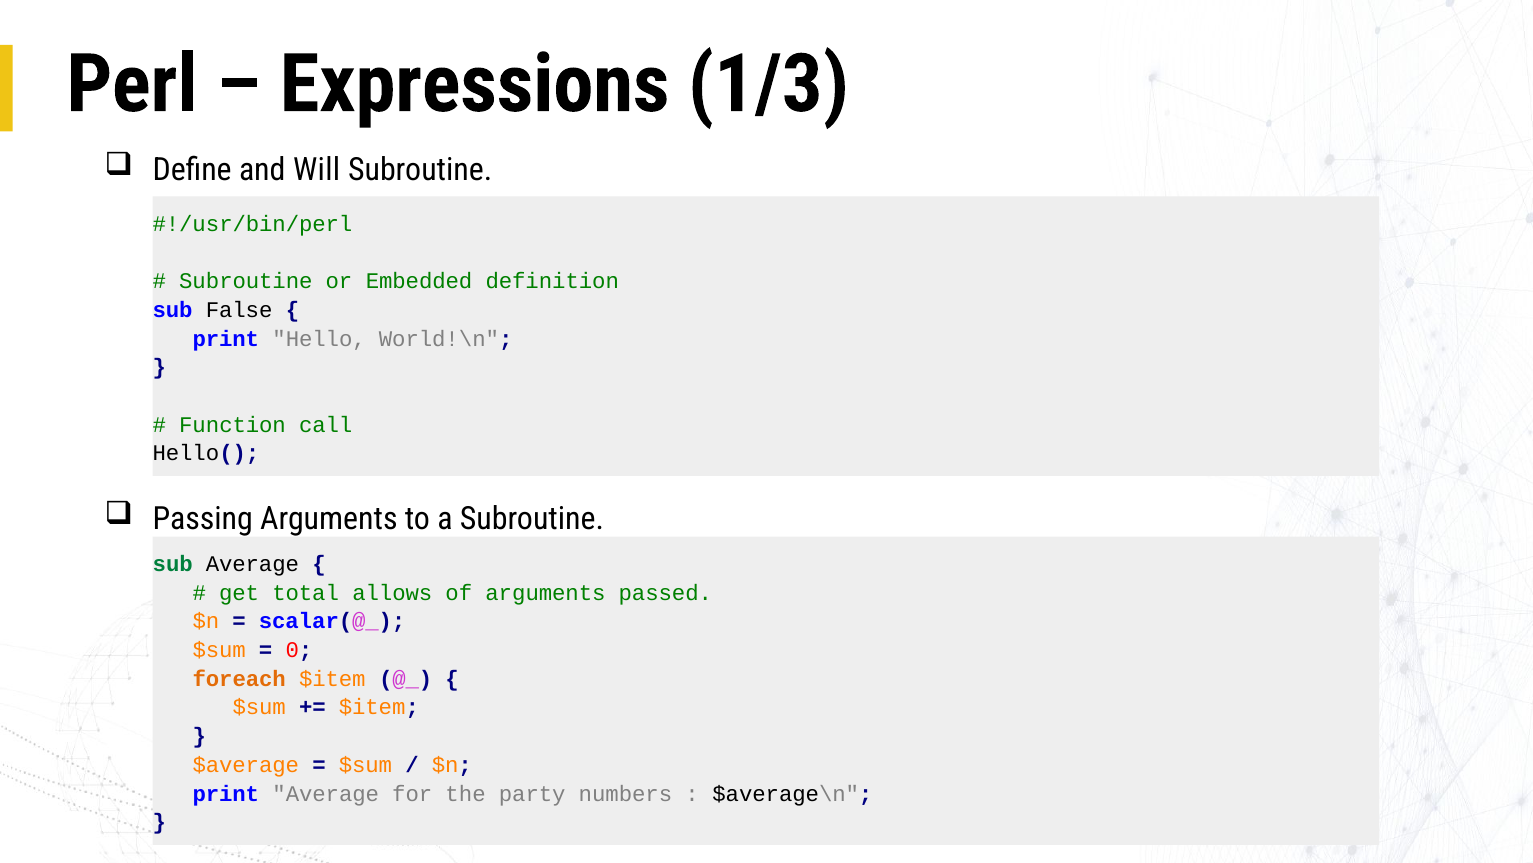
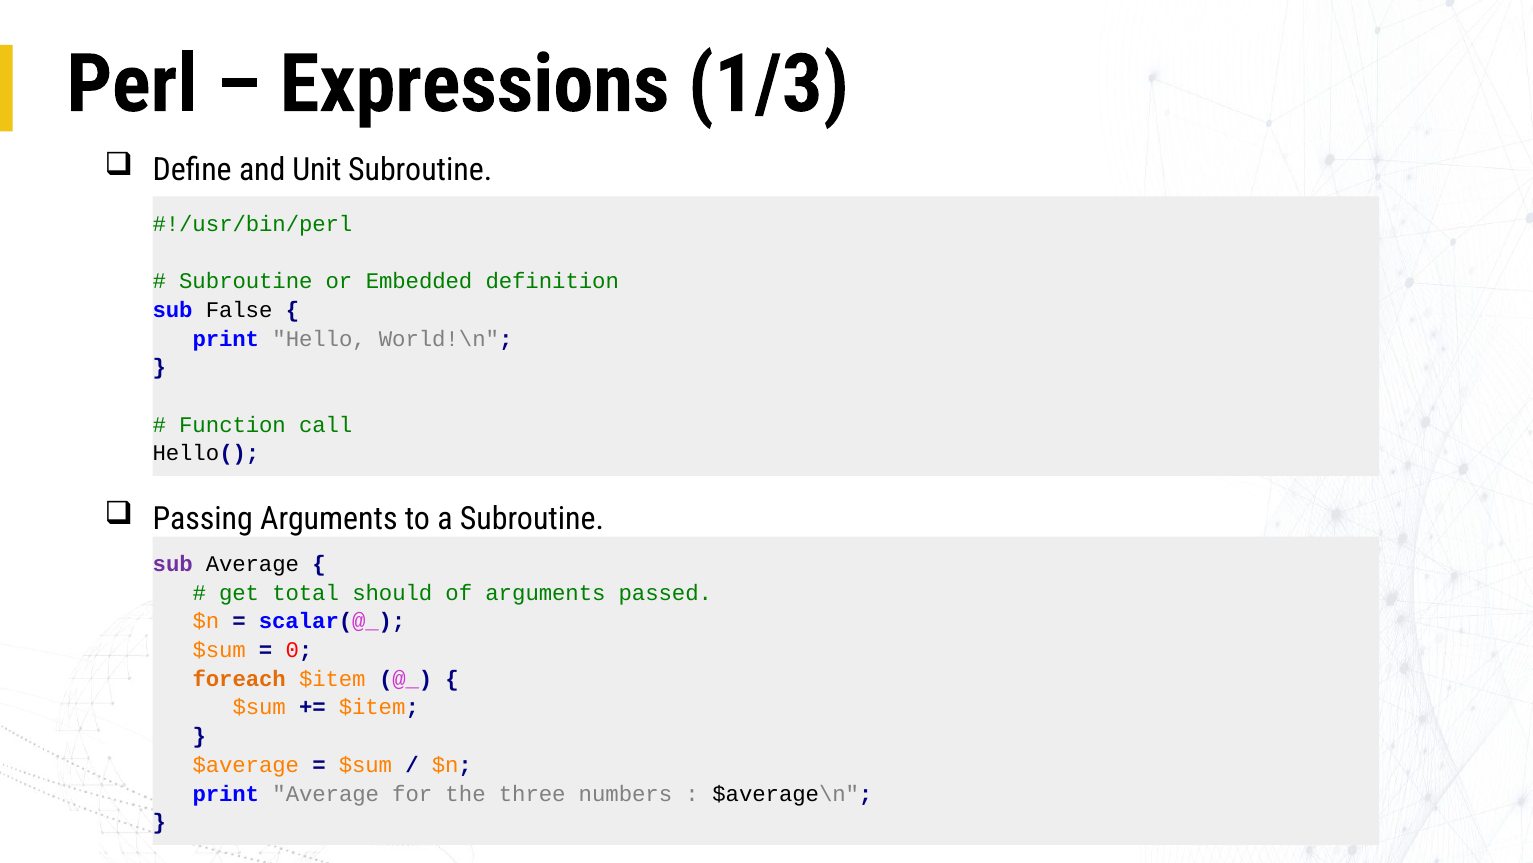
Will: Will -> Unit (317, 170)
sub colour: green -> purple (173, 564)
allows: allows -> should (392, 592)
party: party -> three (532, 793)
